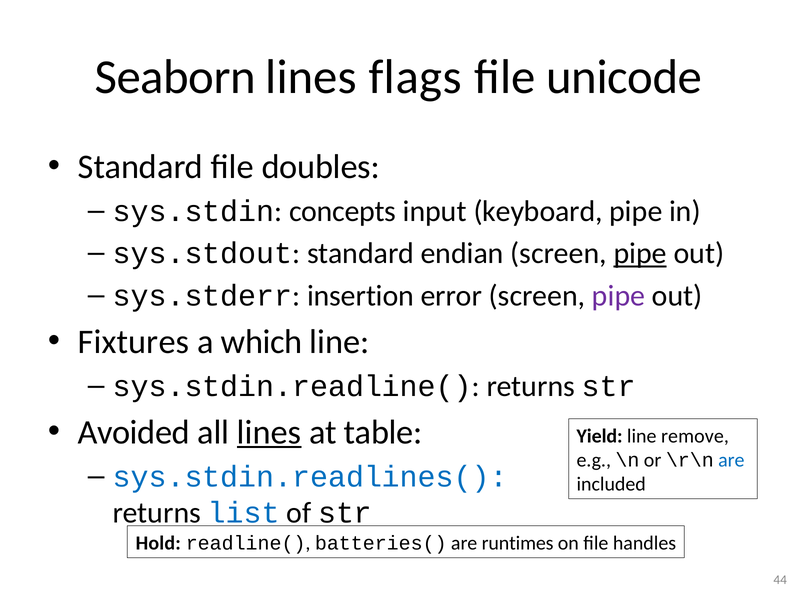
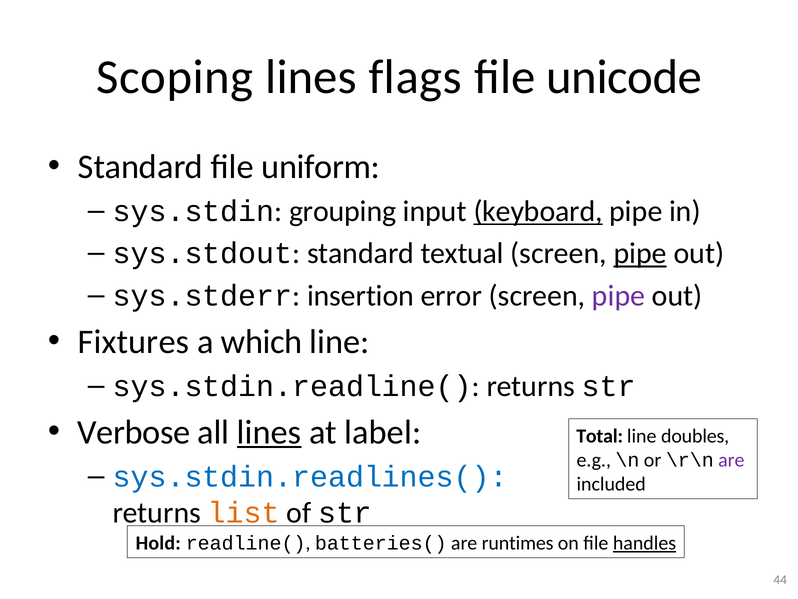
Seaborn: Seaborn -> Scoping (175, 77)
doubles: doubles -> uniform (321, 167)
concepts: concepts -> grouping (343, 211)
keyboard underline: none -> present (538, 211)
endian: endian -> textual (462, 253)
Avoided: Avoided -> Verbose (134, 432)
table: table -> label (383, 432)
Yield: Yield -> Total (600, 436)
remove: remove -> doubles (695, 436)
are colour: blue -> purple (731, 460)
list colour: blue -> orange (244, 512)
handles underline: none -> present (644, 543)
